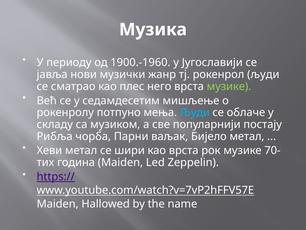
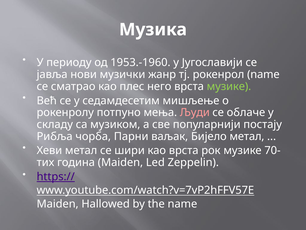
1900.-1960: 1900.-1960 -> 1953.-1960 (140, 62)
рокенрол људи: људи -> name (263, 74)
Људи colour: light blue -> pink (195, 112)
